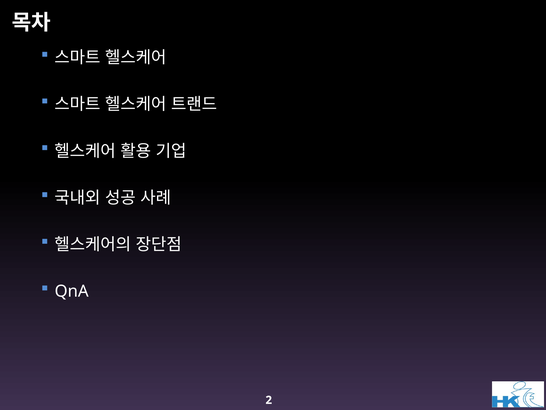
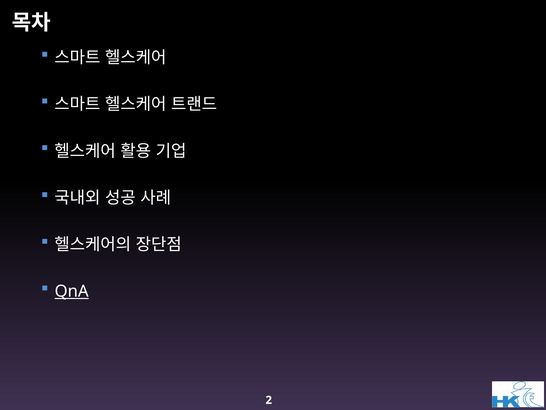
QnA underline: none -> present (72, 291)
